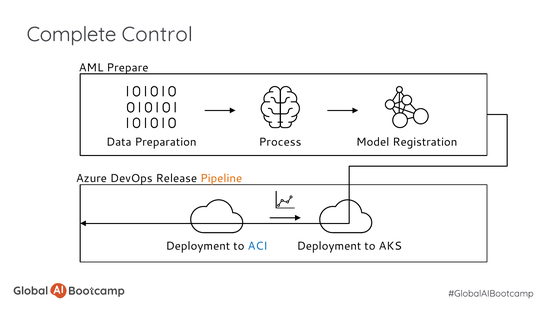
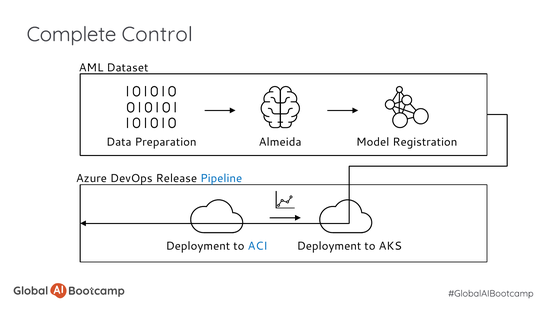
Prepare: Prepare -> Dataset (127, 68)
Process: Process -> Almeida (280, 142)
Pipeline colour: orange -> blue (221, 179)
